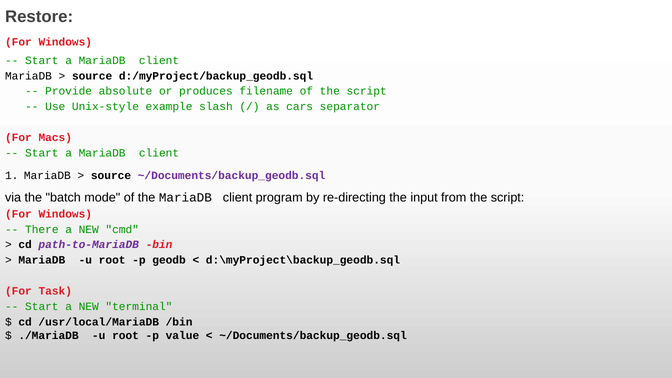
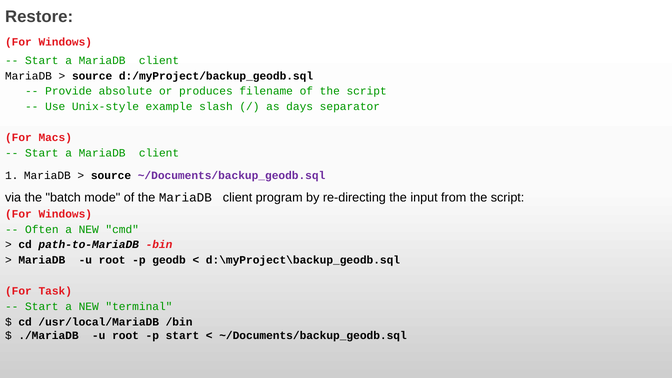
cars: cars -> days (300, 107)
There: There -> Often (42, 229)
path-to-MariaDB colour: purple -> black (89, 245)
p value: value -> start (182, 335)
